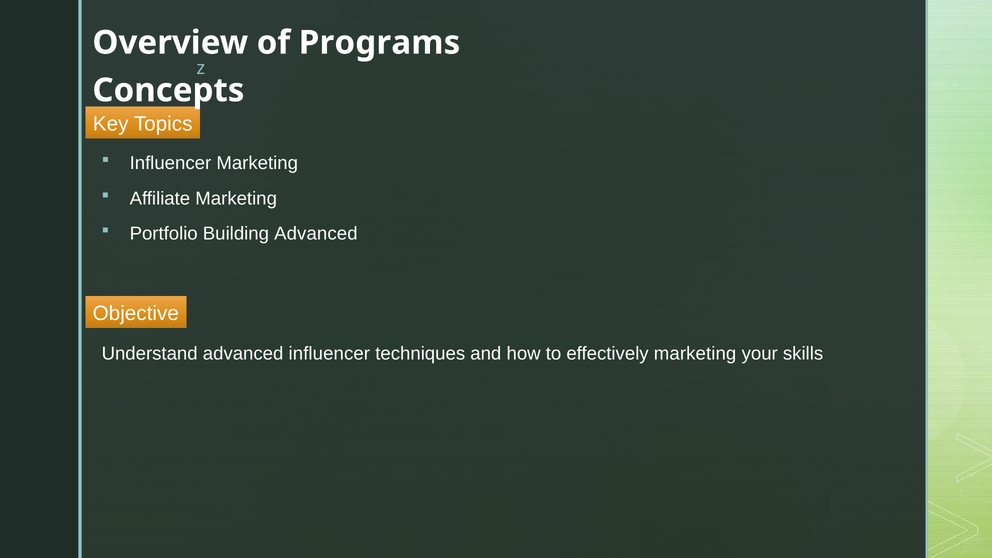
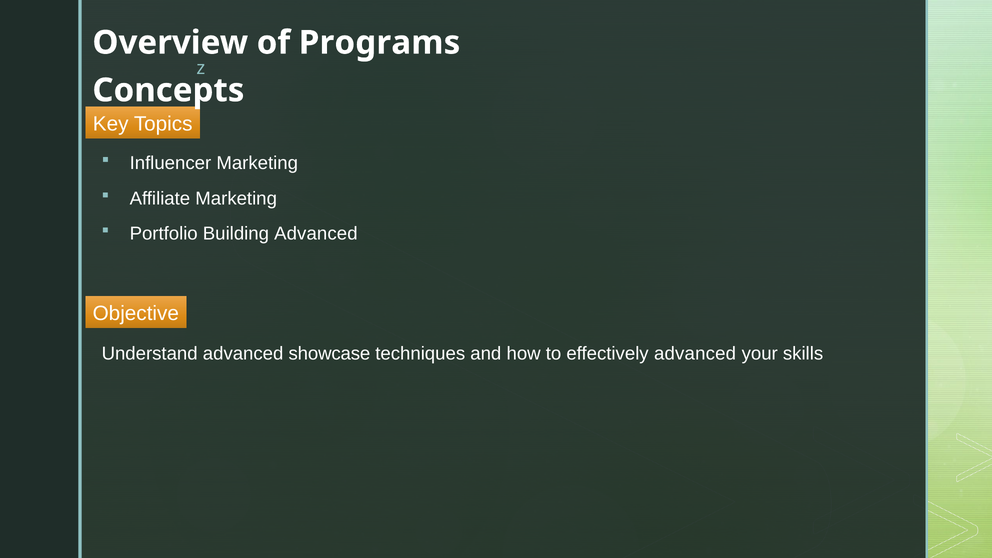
advanced influencer: influencer -> showcase (329, 354)
effectively marketing: marketing -> advanced (695, 354)
